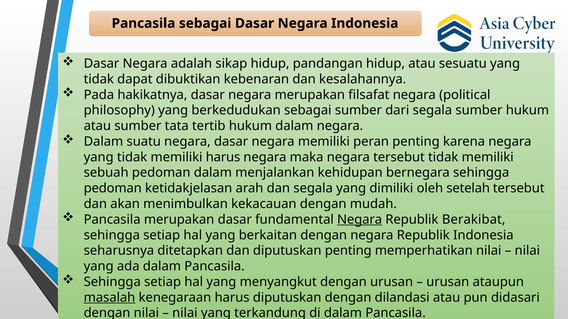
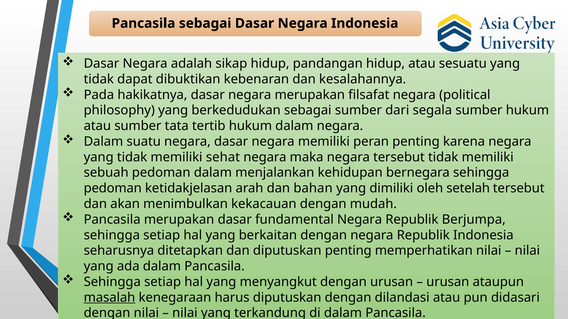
memiliki harus: harus -> sehat (223, 157)
dan segala: segala -> bahan (313, 189)
Negara underline: present -> none (360, 220)
Berakibat: Berakibat -> Berjumpa (474, 220)
